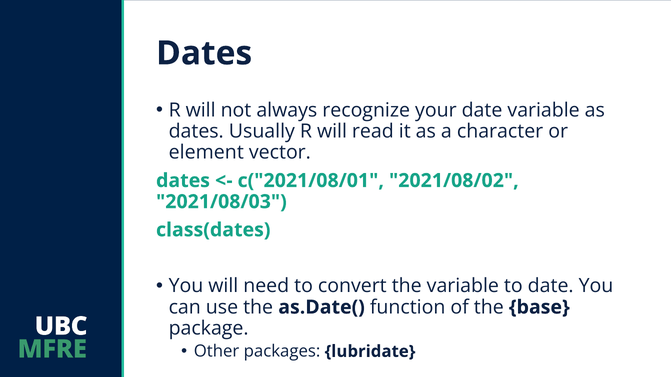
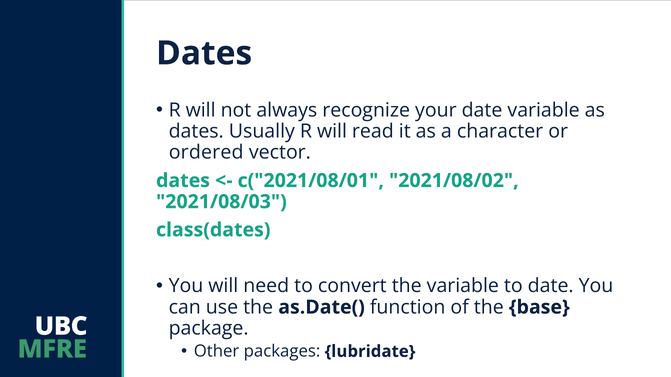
element: element -> ordered (206, 153)
